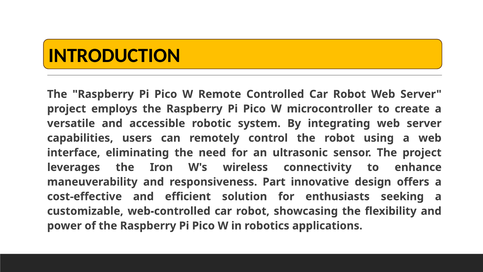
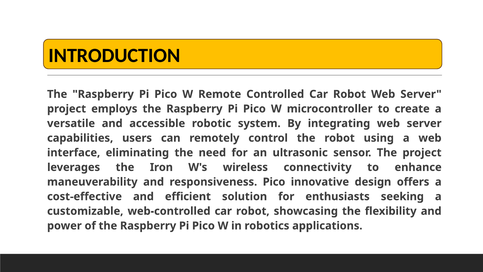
responsiveness Part: Part -> Pico (274, 182)
